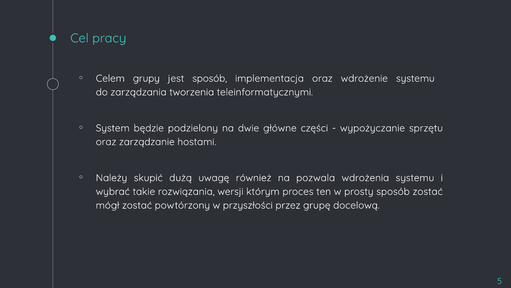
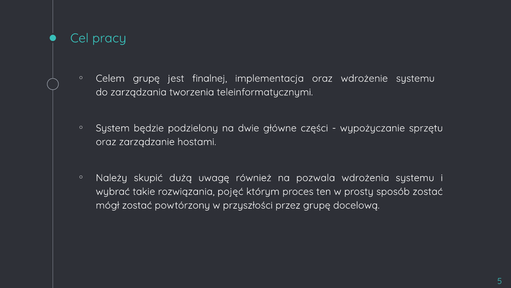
Celem grupy: grupy -> grupę (146, 78)
jest sposób: sposób -> finalnej (210, 78)
wersji: wersji -> pojęć (230, 191)
